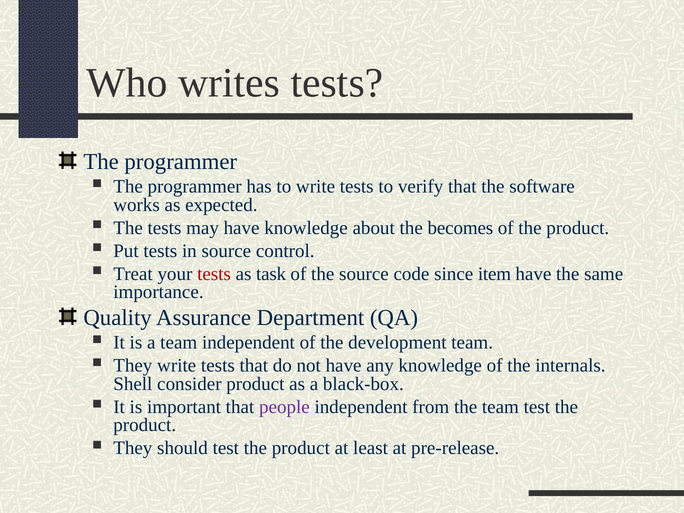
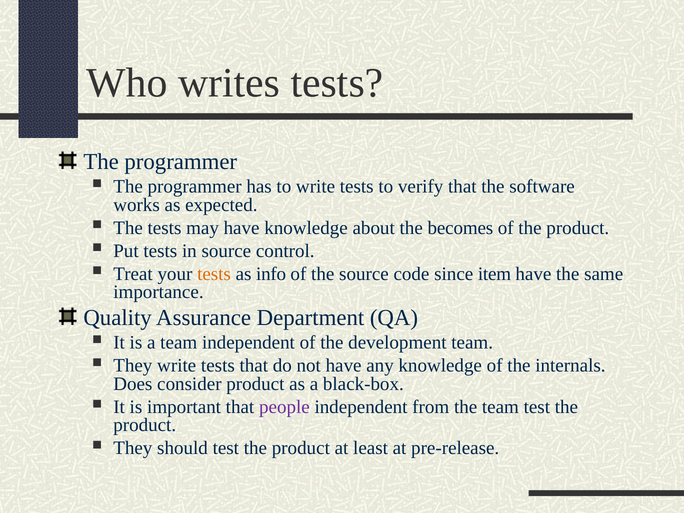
tests colour: red -> orange (214, 274)
task: task -> info (271, 274)
Shell: Shell -> Does (133, 384)
